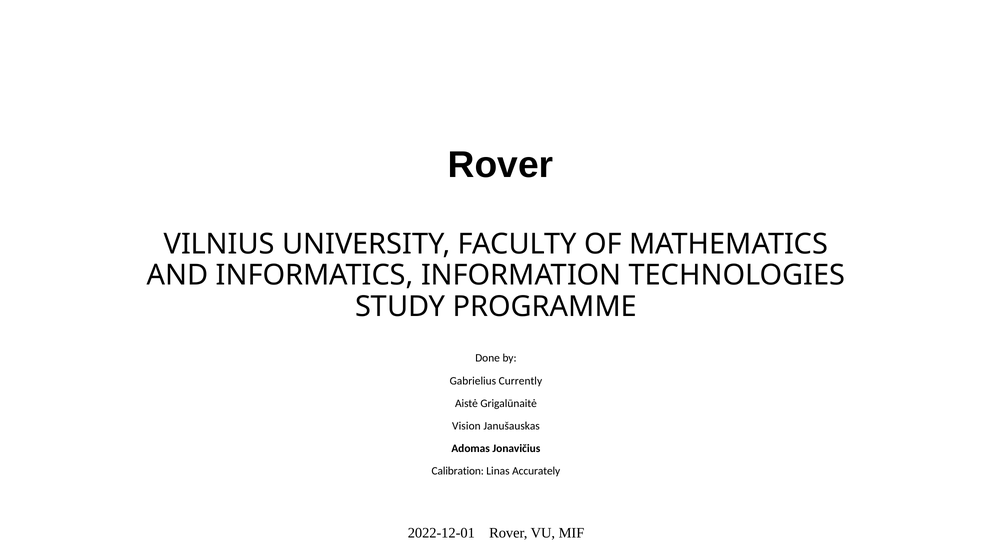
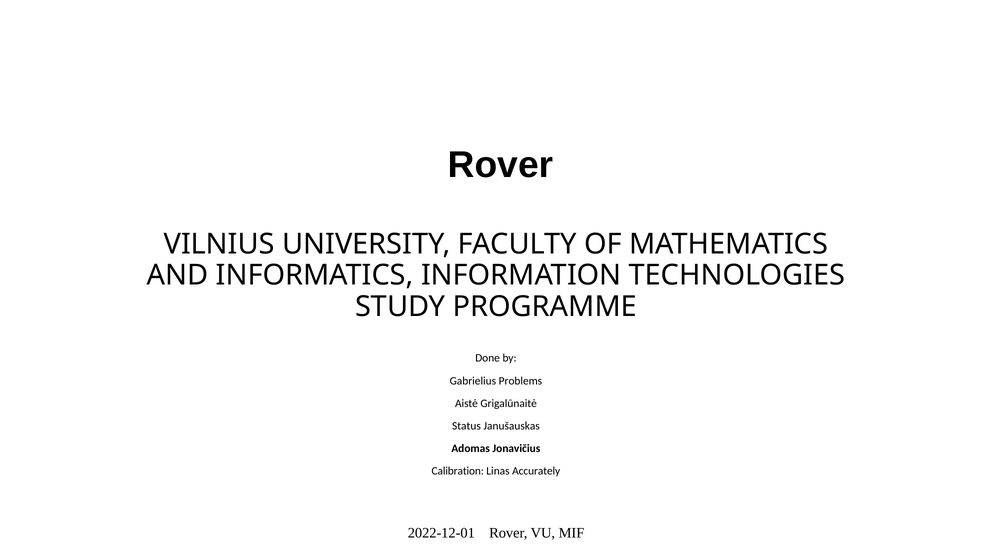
Currently: Currently -> Problems (520, 381)
Vision: Vision -> Status (466, 426)
